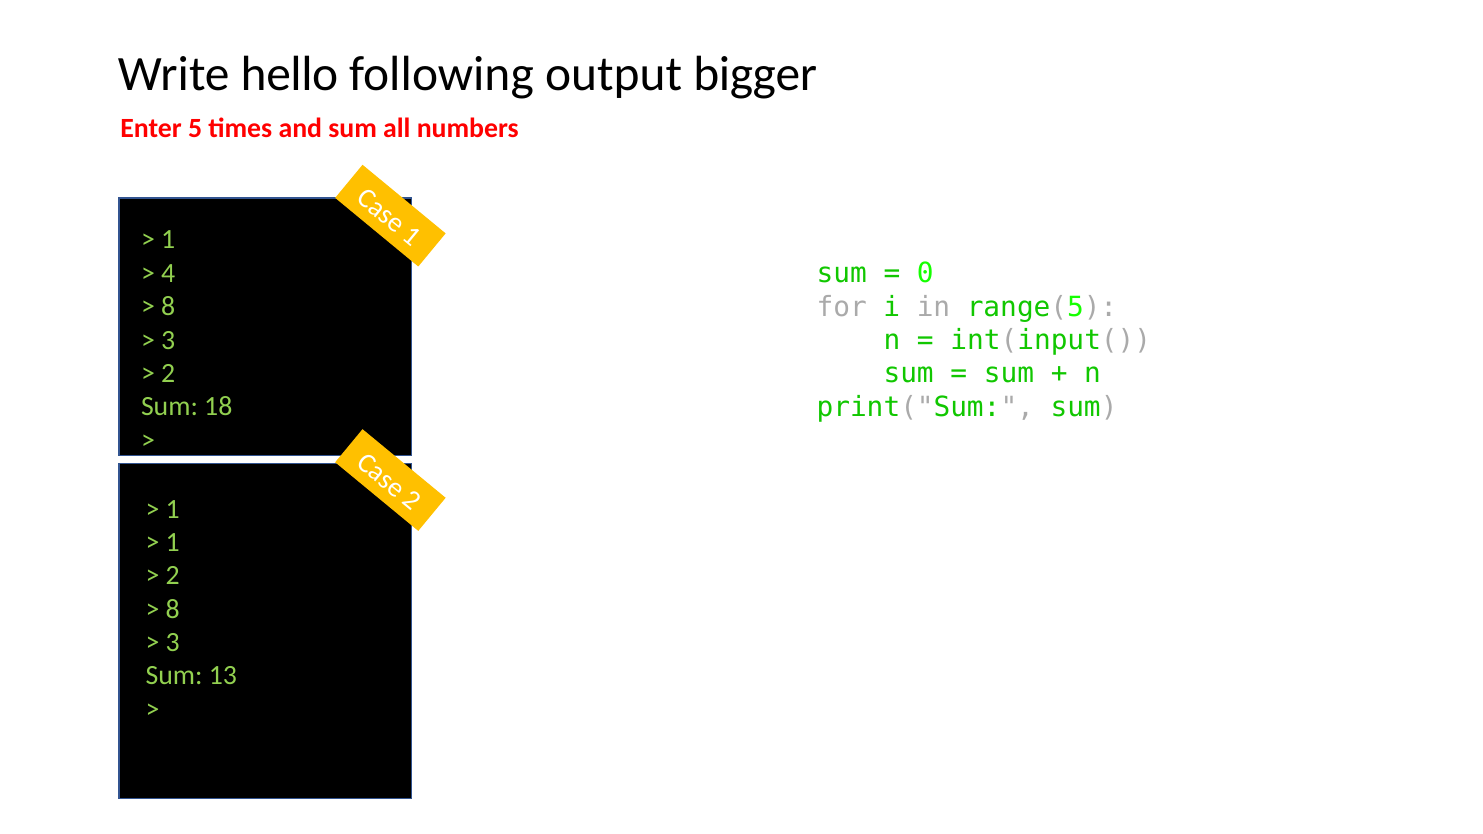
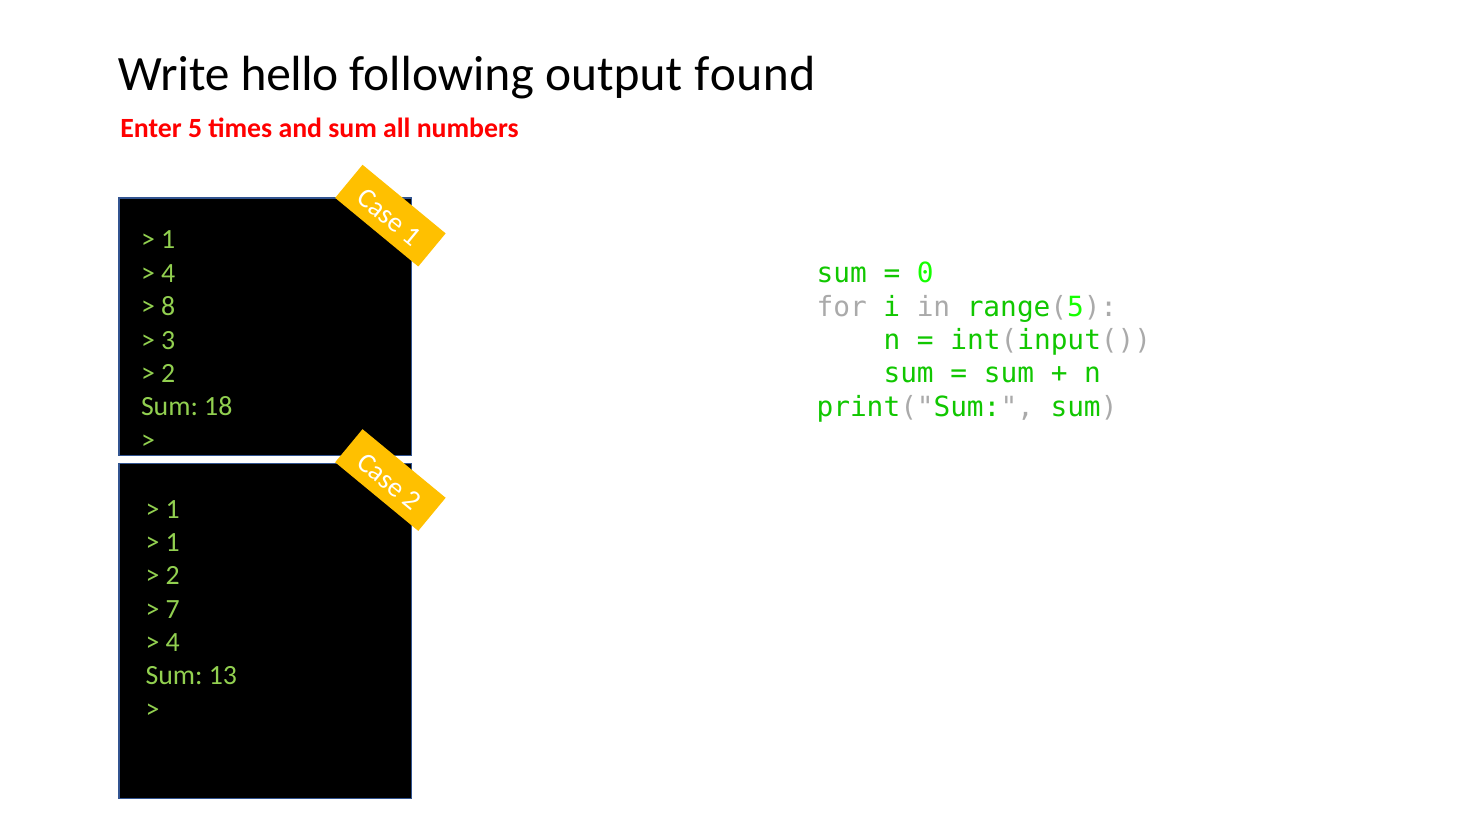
bigger: bigger -> found (755, 74)
8: 8 -> 7 (173, 609)
3: 3 -> 4 (173, 642)
